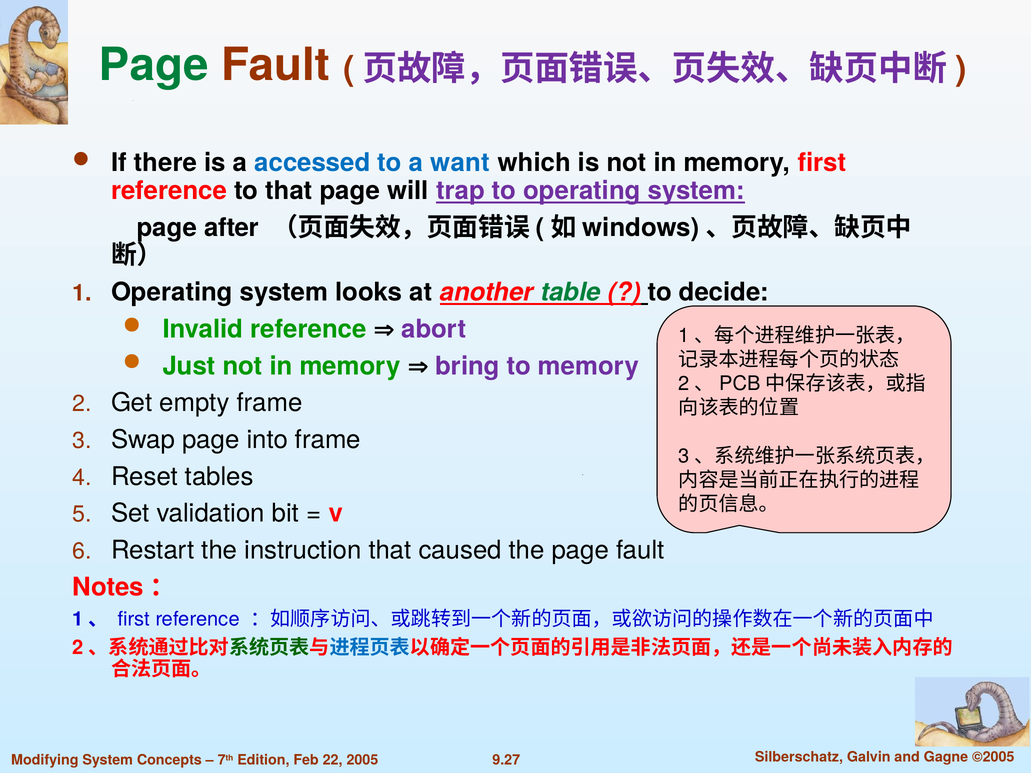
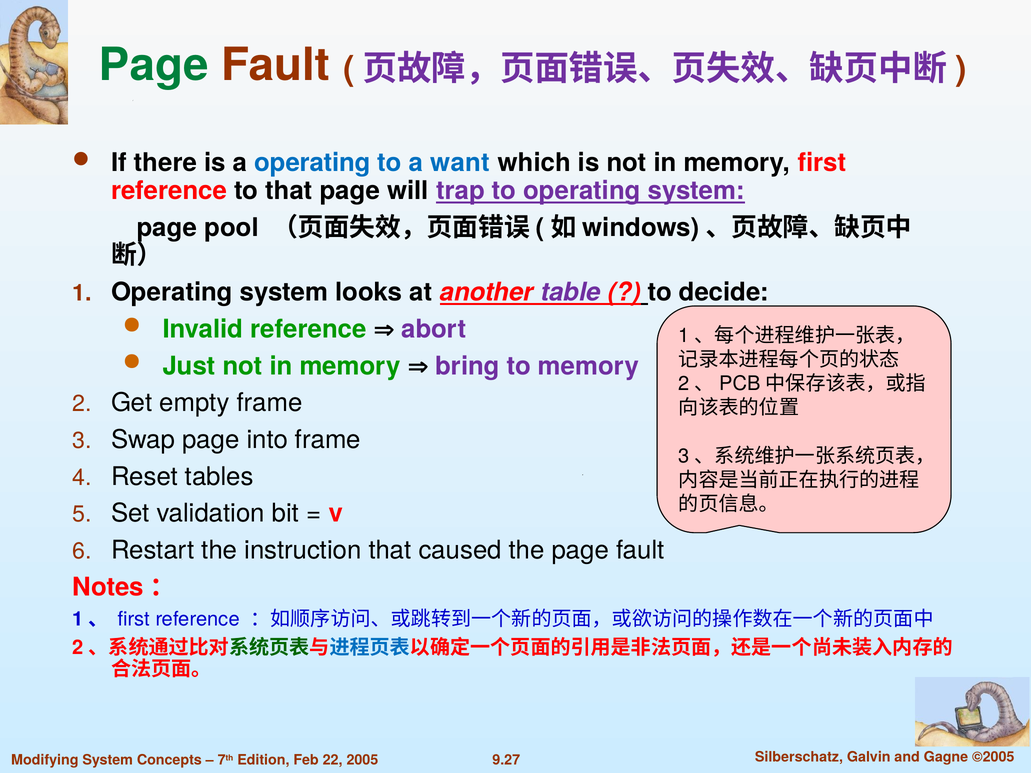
a accessed: accessed -> operating (312, 163)
after: after -> pool (231, 228)
table colour: green -> purple (571, 292)
